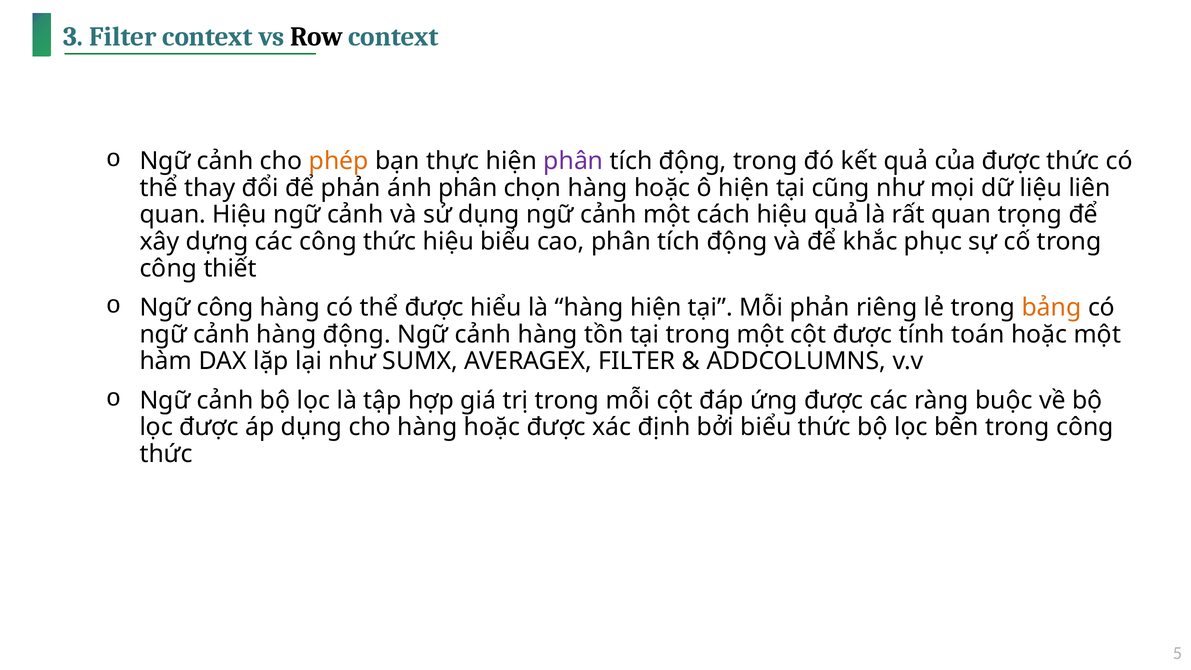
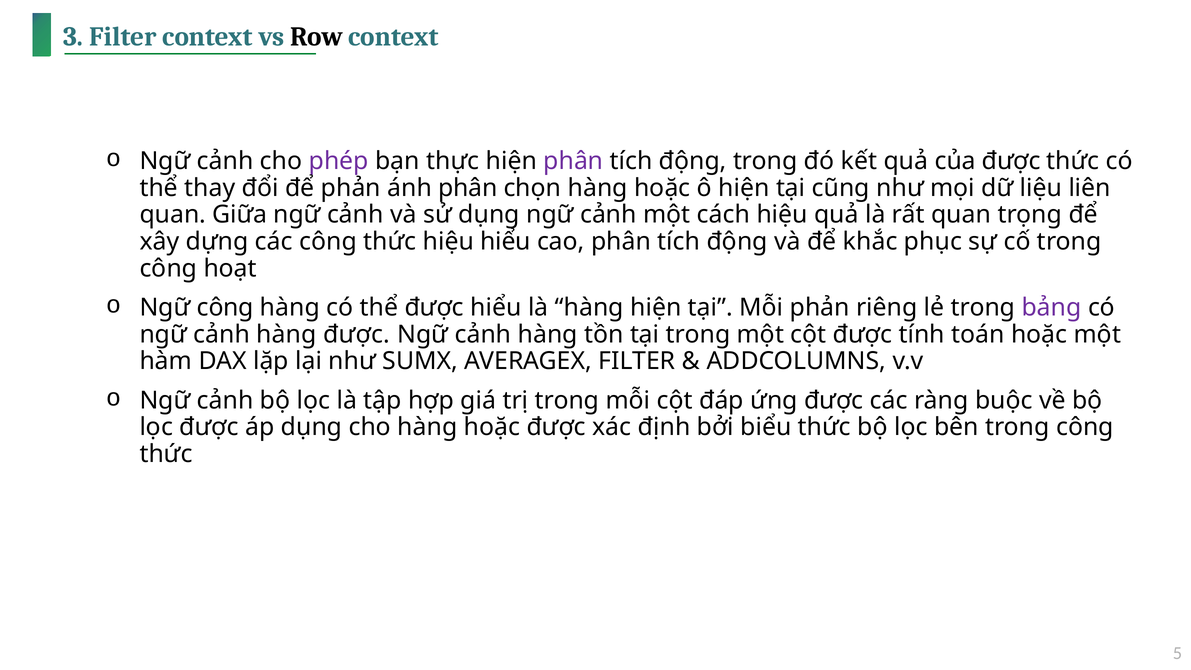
phép colour: orange -> purple (339, 161)
quan Hiệu: Hiệu -> Giữa (240, 215)
hiệu biểu: biểu -> hiểu (506, 242)
thiết: thiết -> hoạt (230, 268)
bảng colour: orange -> purple (1052, 308)
hàng động: động -> được (357, 334)
